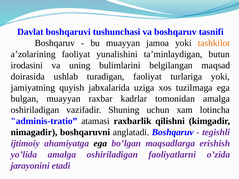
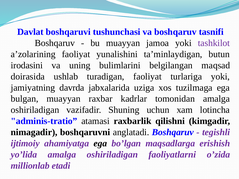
tashkilot colour: orange -> purple (214, 43)
quyish: quyish -> davrda (72, 88)
jarayonini: jarayonini -> millionlab (30, 166)
